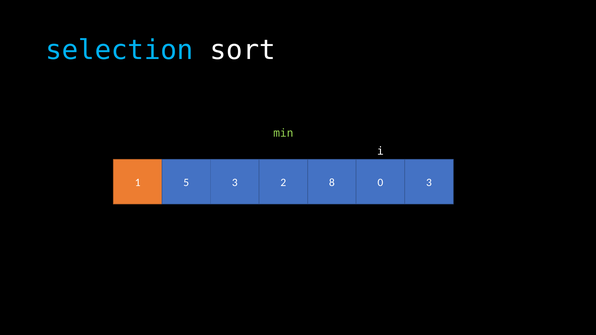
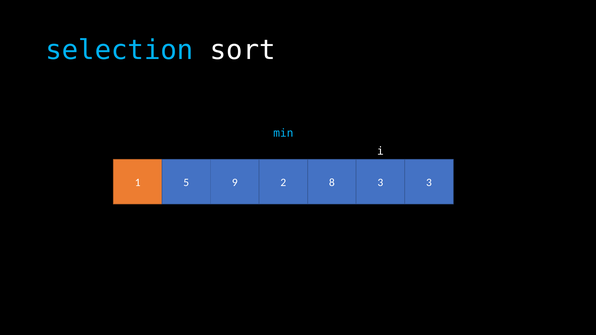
min colour: light green -> light blue (283, 133)
5 3: 3 -> 9 (235, 183)
8 0: 0 -> 3 (380, 183)
